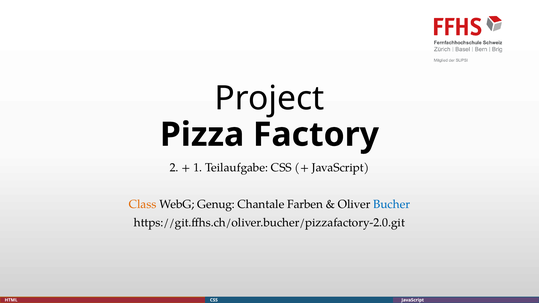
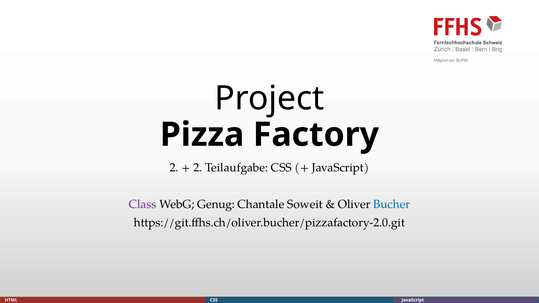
1: 1 -> 2 (198, 168)
Class colour: orange -> purple (143, 204)
Farben: Farben -> Soweit (305, 204)
